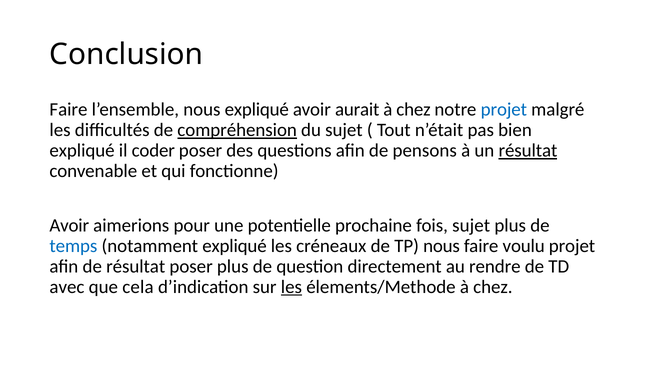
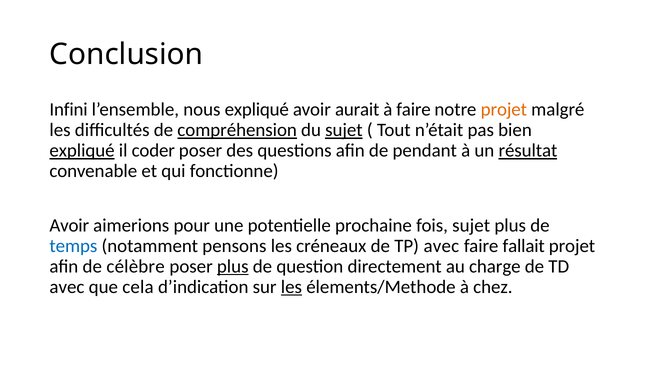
Faire: Faire -> Infini (69, 110)
chez: chez -> faire (413, 110)
projet colour: blue -> orange (504, 110)
sujet underline: none -> present (344, 130)
expliqué underline: none -> present (82, 151)
pensons: pensons -> pendant (425, 151)
notamment expliqué: expliqué -> pensons (234, 246)
TP nous: nous -> avec (441, 246)
voulu: voulu -> fallait (524, 246)
de résultat: résultat -> célèbre (136, 266)
plus underline: none -> present (233, 266)
rendre: rendre -> charge (495, 266)
